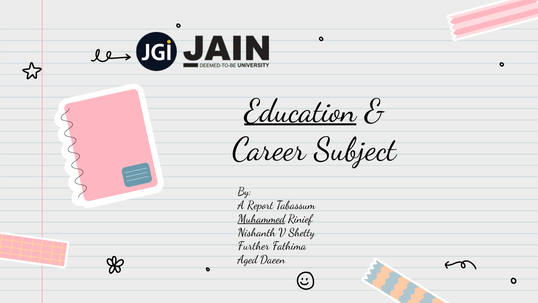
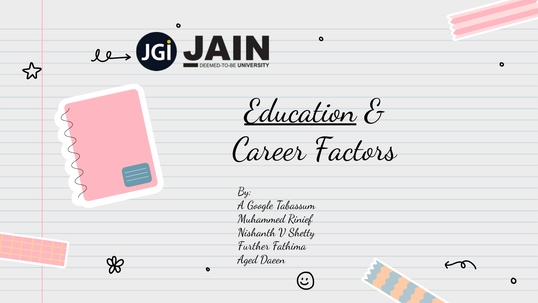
Subject: Subject -> Factors (355, 149)
Report: Report -> Google (260, 205)
Muhammed underline: present -> none (261, 218)
